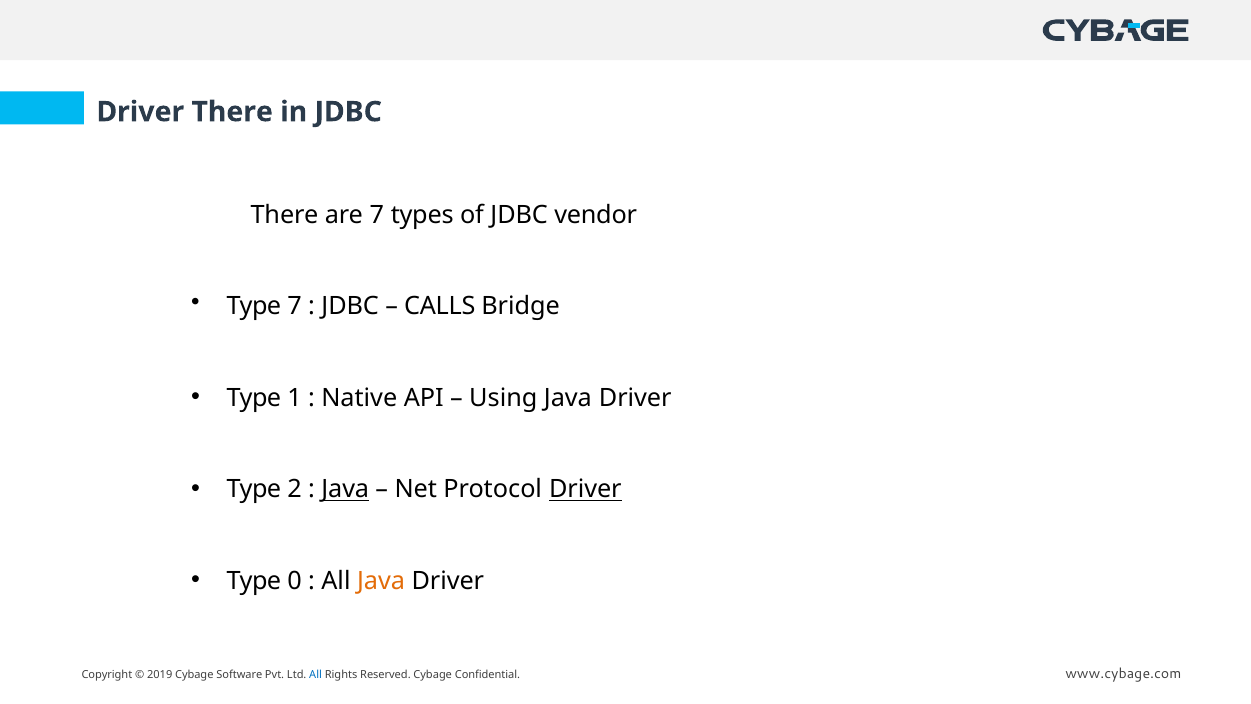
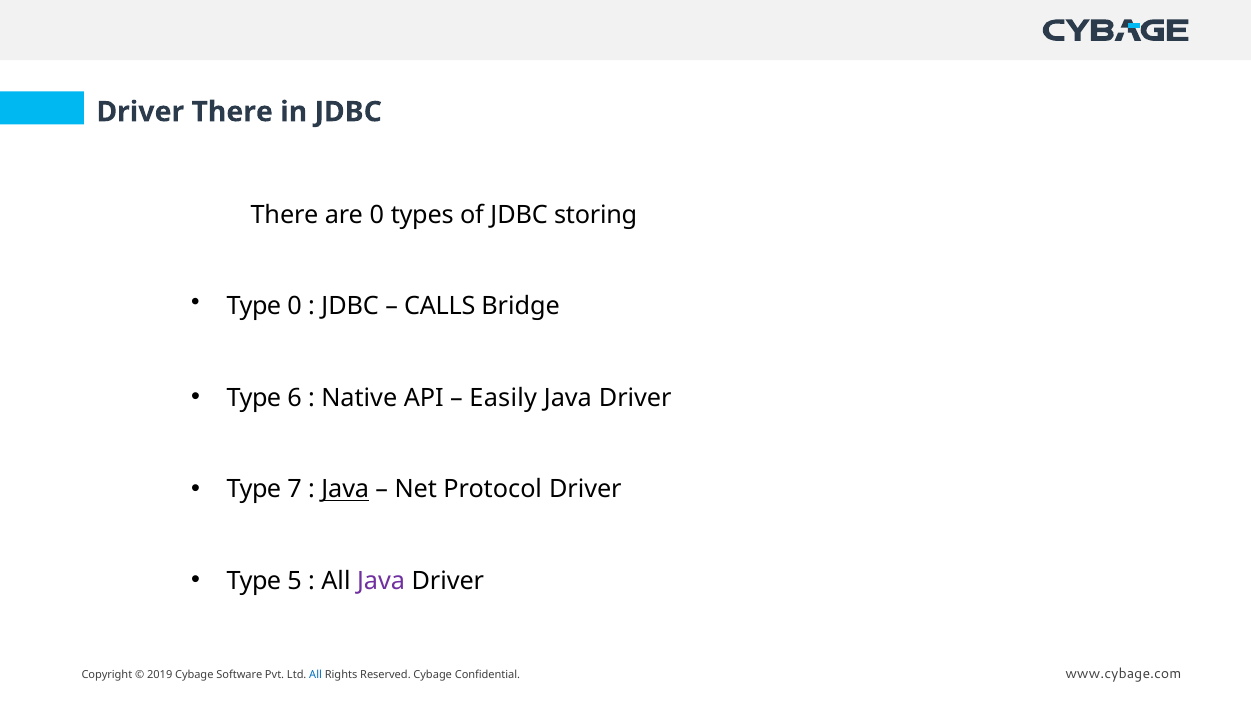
are 7: 7 -> 0 (377, 215)
vendor: vendor -> storing (596, 215)
Type 7: 7 -> 0 (294, 307)
1: 1 -> 6 (294, 398)
Using: Using -> Easily (503, 398)
2: 2 -> 7 (294, 490)
Driver underline: present -> none (585, 490)
0: 0 -> 5 (294, 581)
Java colour: orange -> purple (381, 581)
